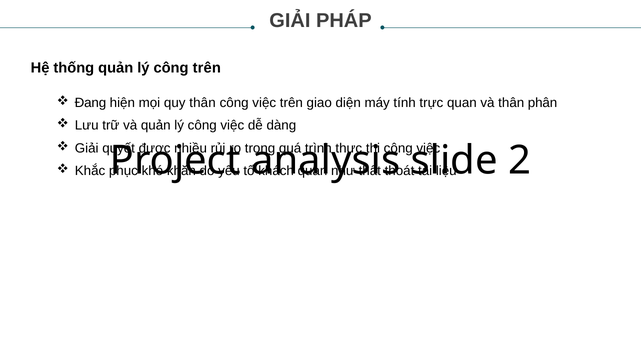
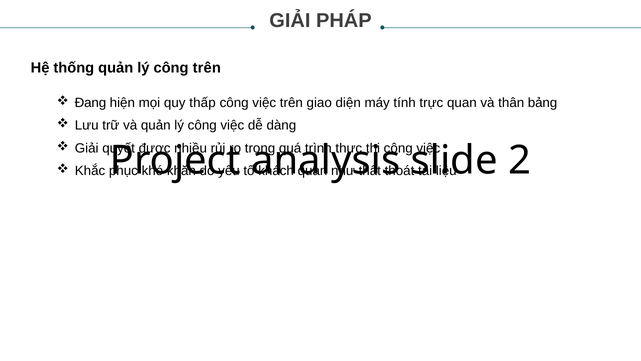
quy thân: thân -> thấp (203, 103)
phân: phân -> bảng (543, 103)
